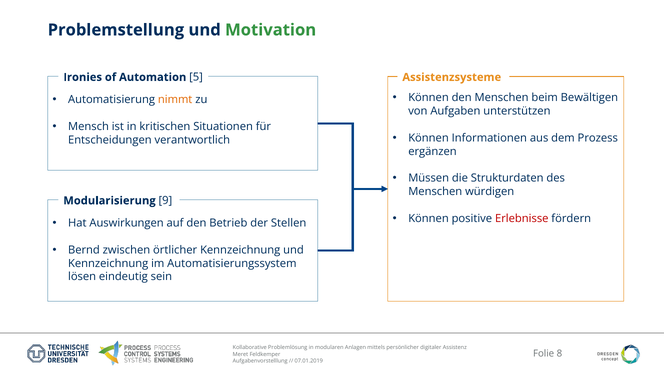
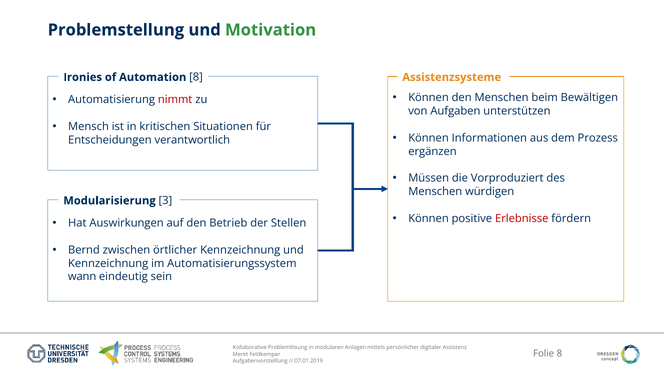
Automation 5: 5 -> 8 (196, 77)
nimmt colour: orange -> red (175, 100)
Strukturdaten: Strukturdaten -> Vorproduziert (507, 178)
9: 9 -> 3 (165, 201)
lösen: lösen -> wann (82, 277)
